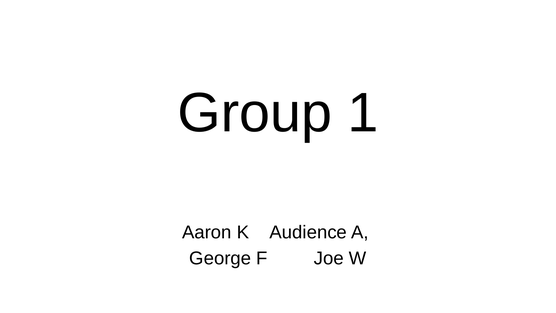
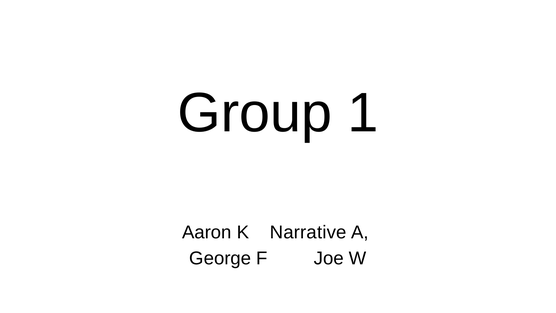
Audience: Audience -> Narrative (308, 232)
